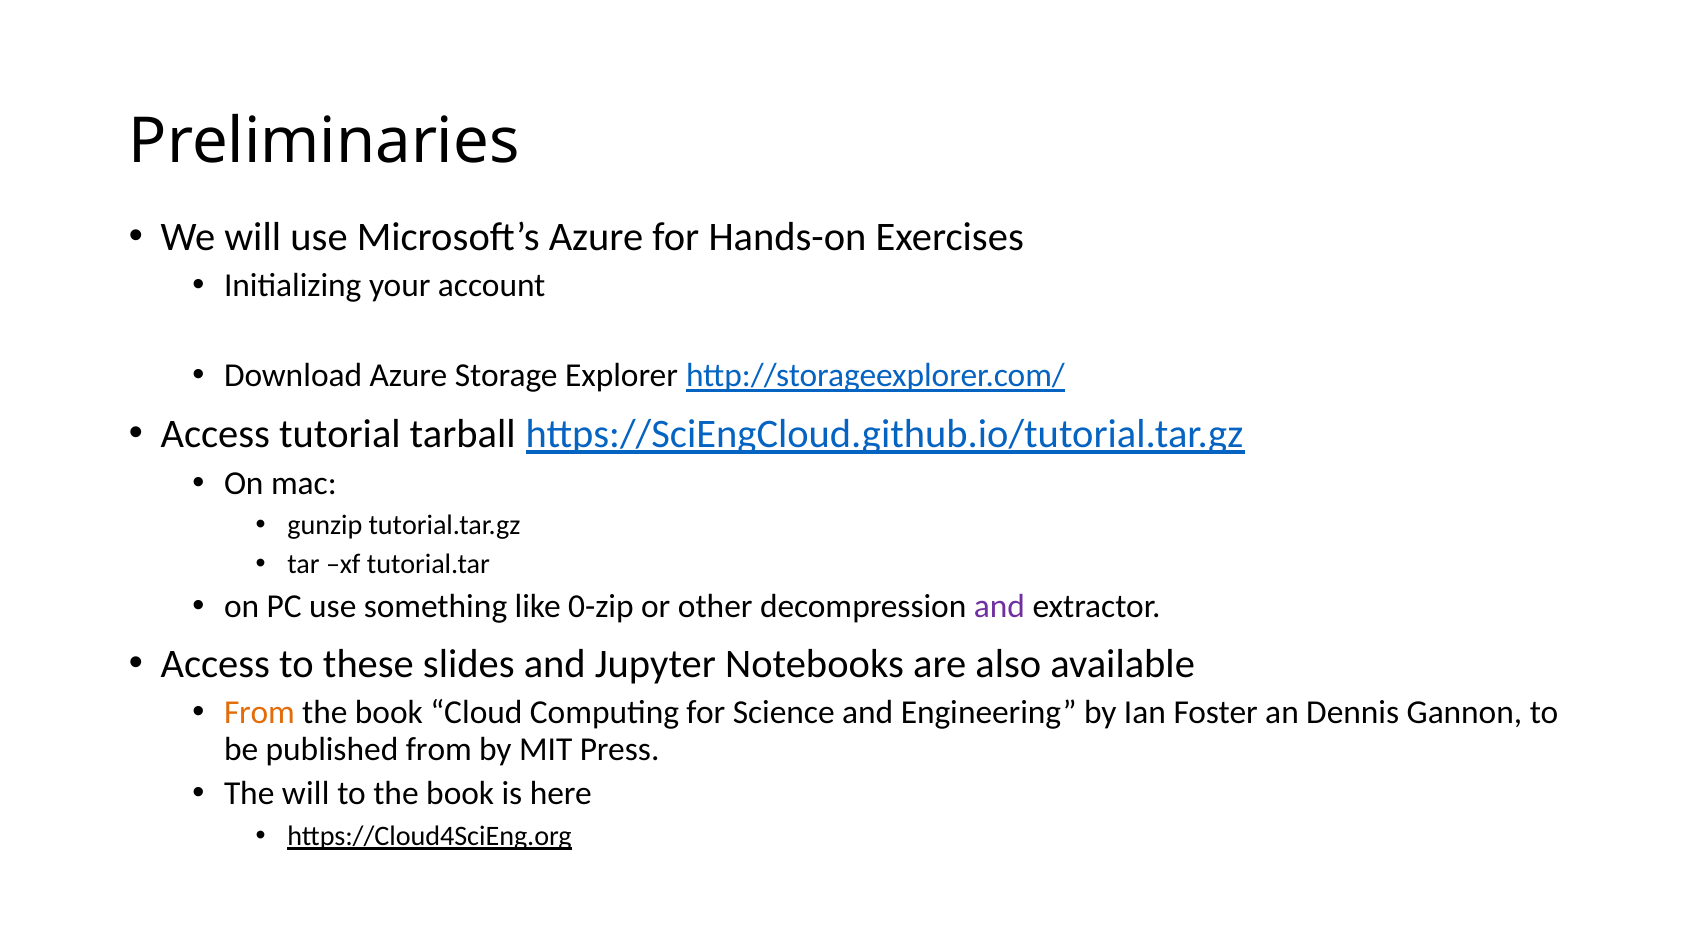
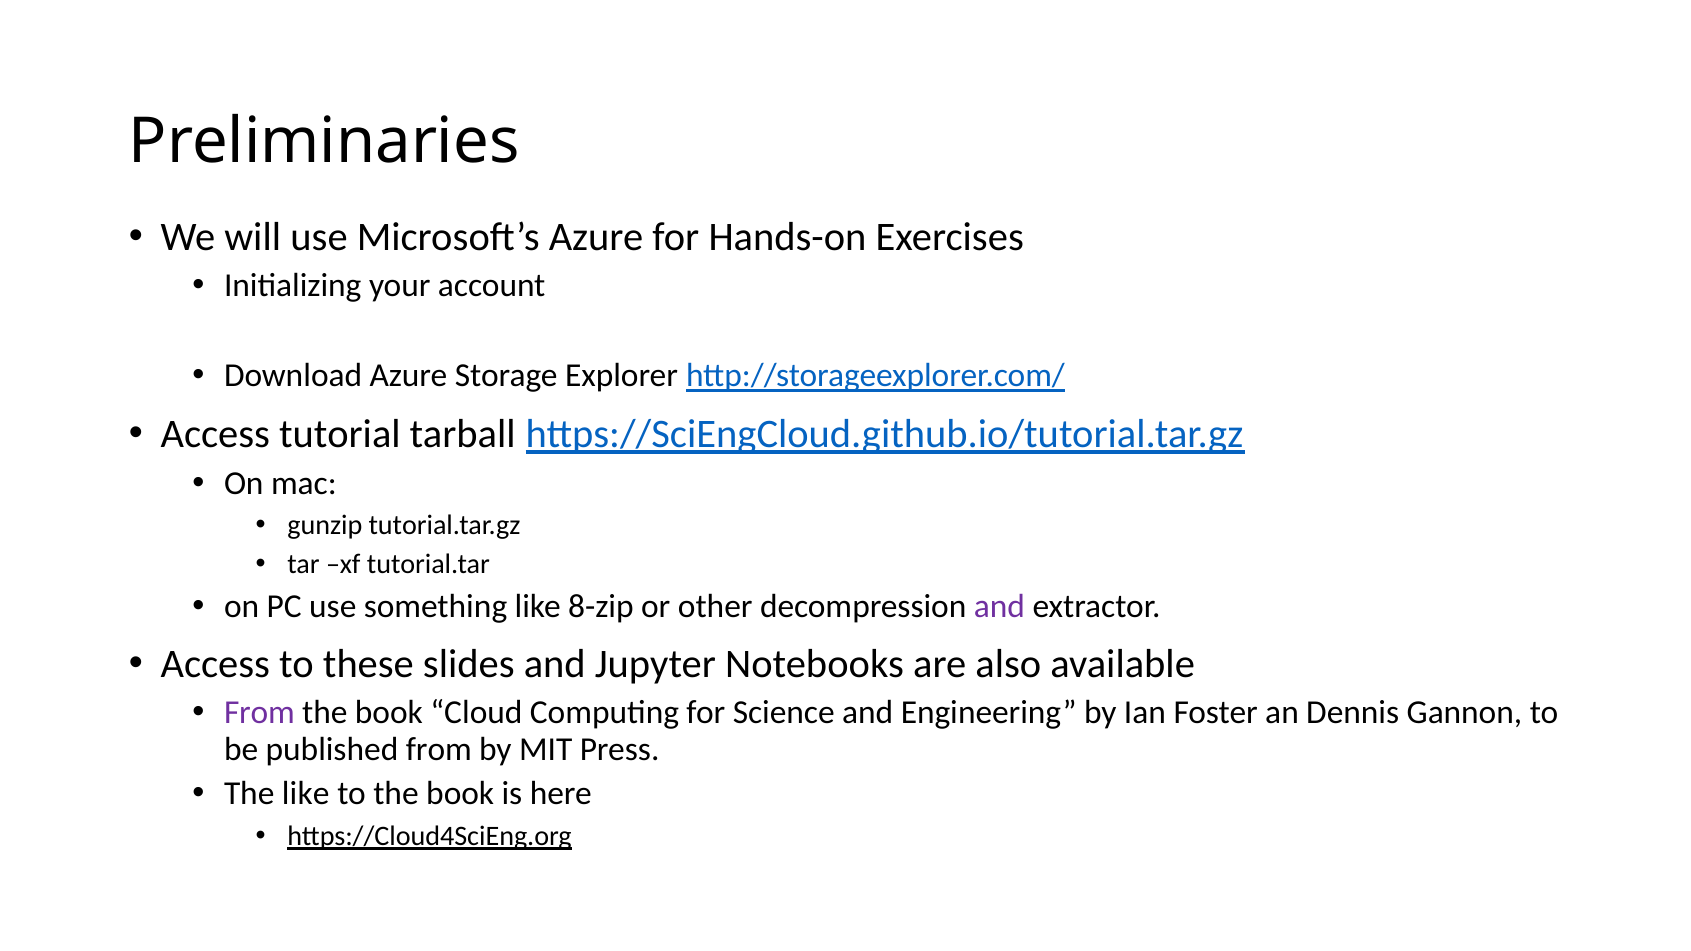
0-zip: 0-zip -> 8-zip (601, 607)
From colour: orange -> purple (259, 713)
The will: will -> like (306, 794)
